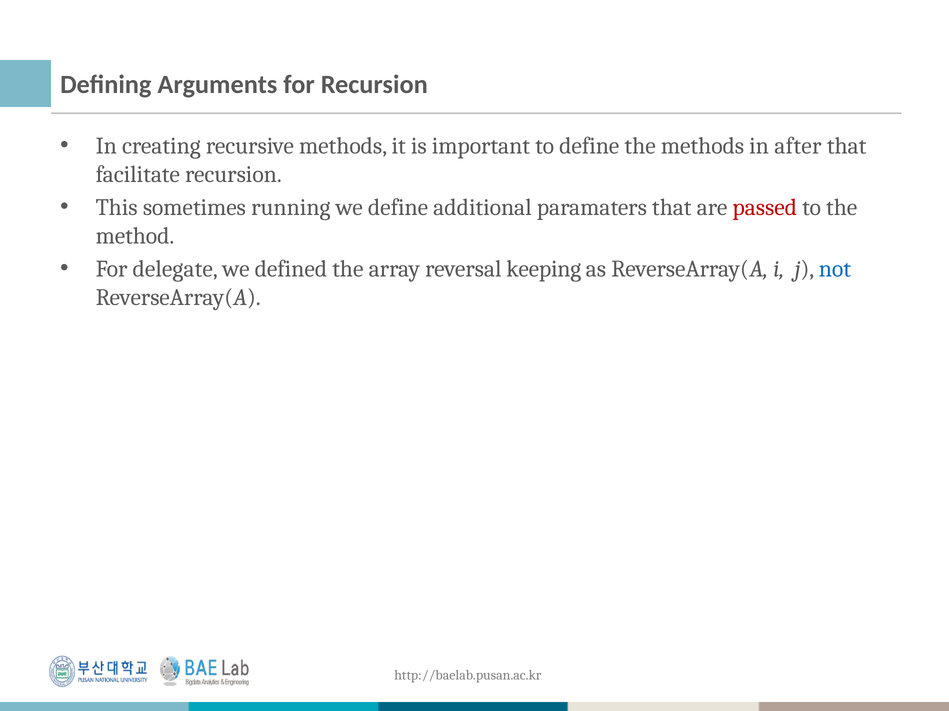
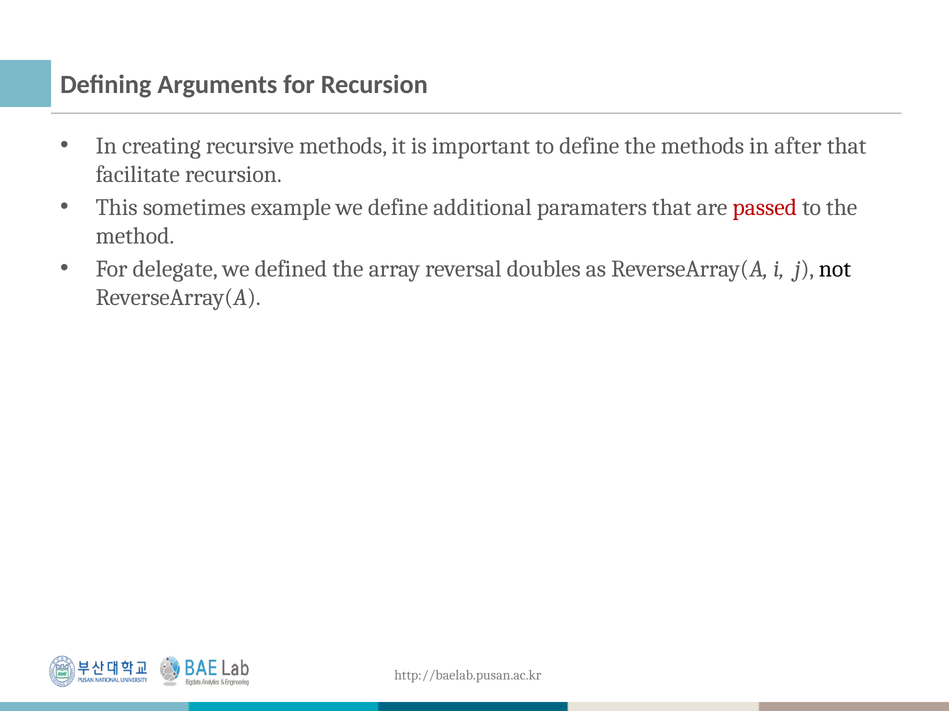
running: running -> example (291, 208)
keeping: keeping -> doubles (544, 269)
not colour: blue -> black (835, 269)
